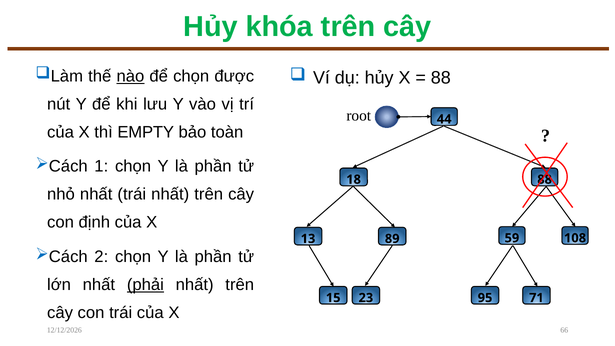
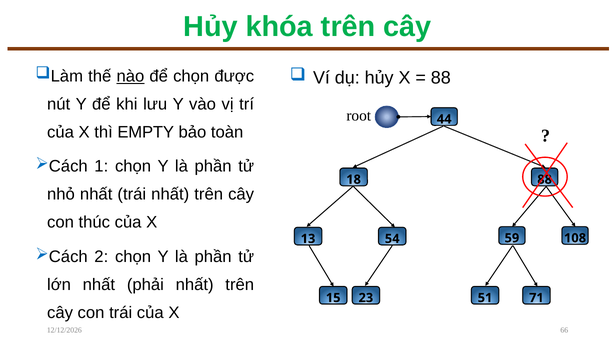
định: định -> thúc (94, 222)
89: 89 -> 54 (392, 239)
phải underline: present -> none (145, 285)
95: 95 -> 51 (485, 298)
